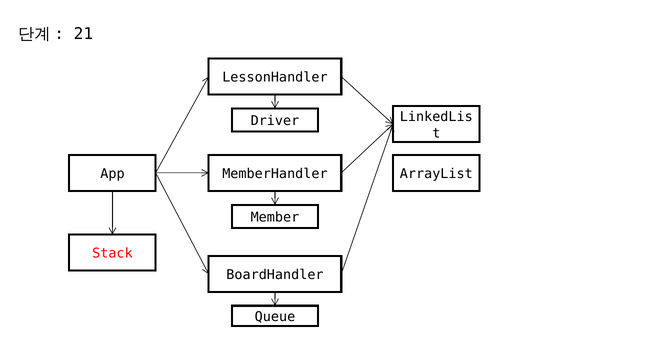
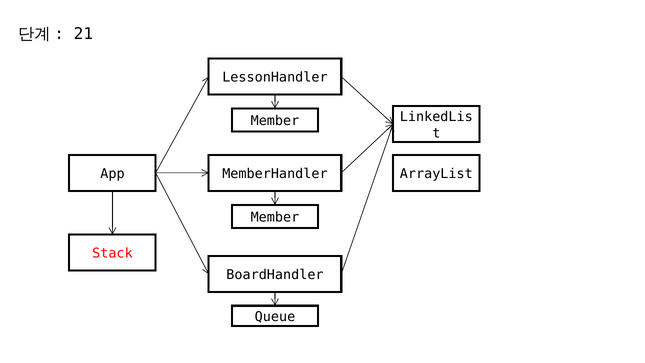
Driver: Driver -> Member (275, 121)
